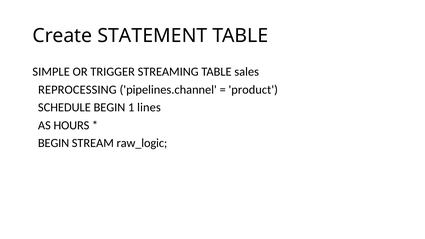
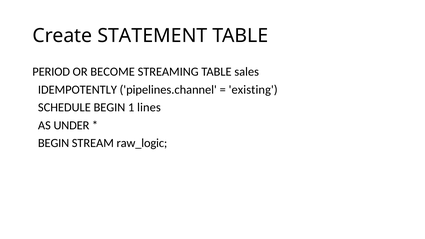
SIMPLE: SIMPLE -> PERIOD (51, 72)
TRIGGER: TRIGGER -> BECOME (113, 72)
REPROCESSING: REPROCESSING -> IDEMPOTENTLY (77, 90)
product: product -> existing (253, 90)
HOURS: HOURS -> UNDER (71, 125)
